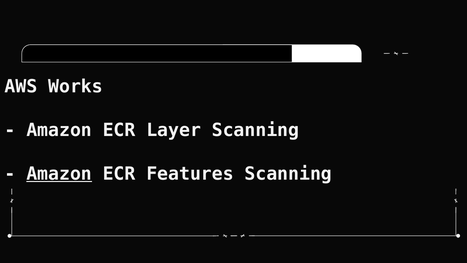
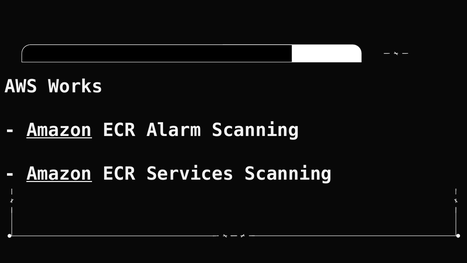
Amazon underline: none -> present (59, 130)
Layer: Layer -> Alarm (174, 130)
Features: Features -> Services (190, 173)
